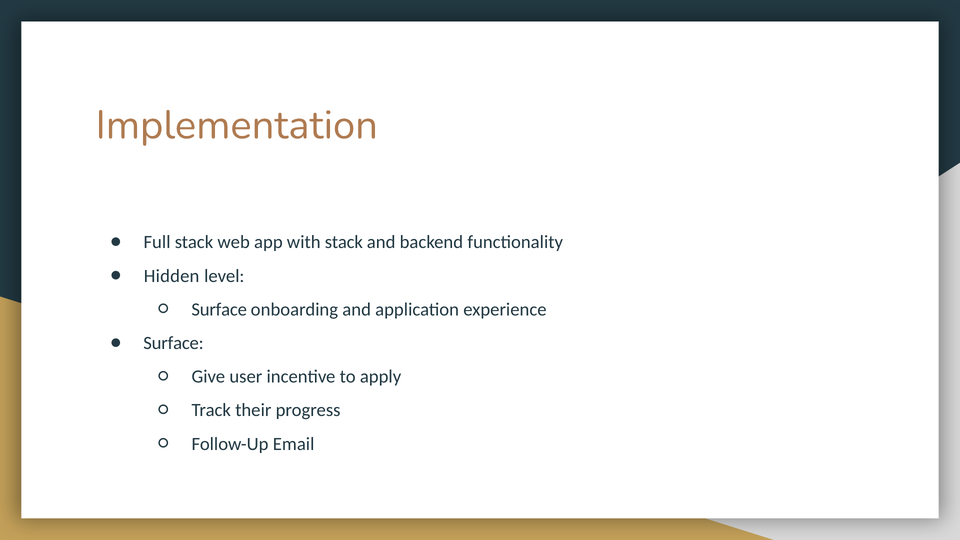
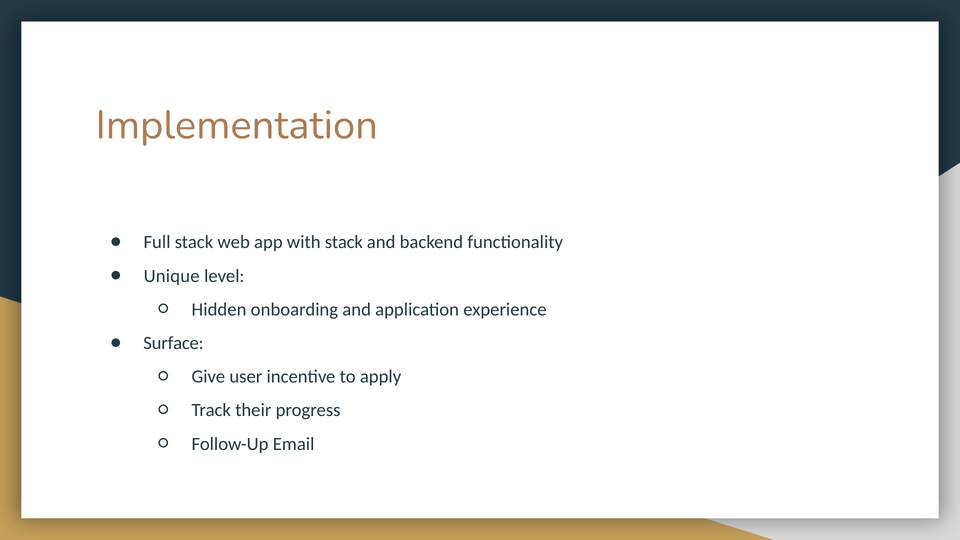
Hidden: Hidden -> Unique (172, 276)
Surface: Surface -> Hidden (219, 310)
